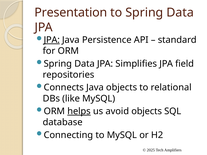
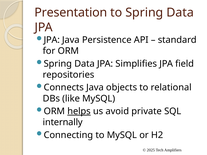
JPA underline: present -> none (52, 40)
avoid objects: objects -> private (147, 111)
database: database -> internally (63, 122)
